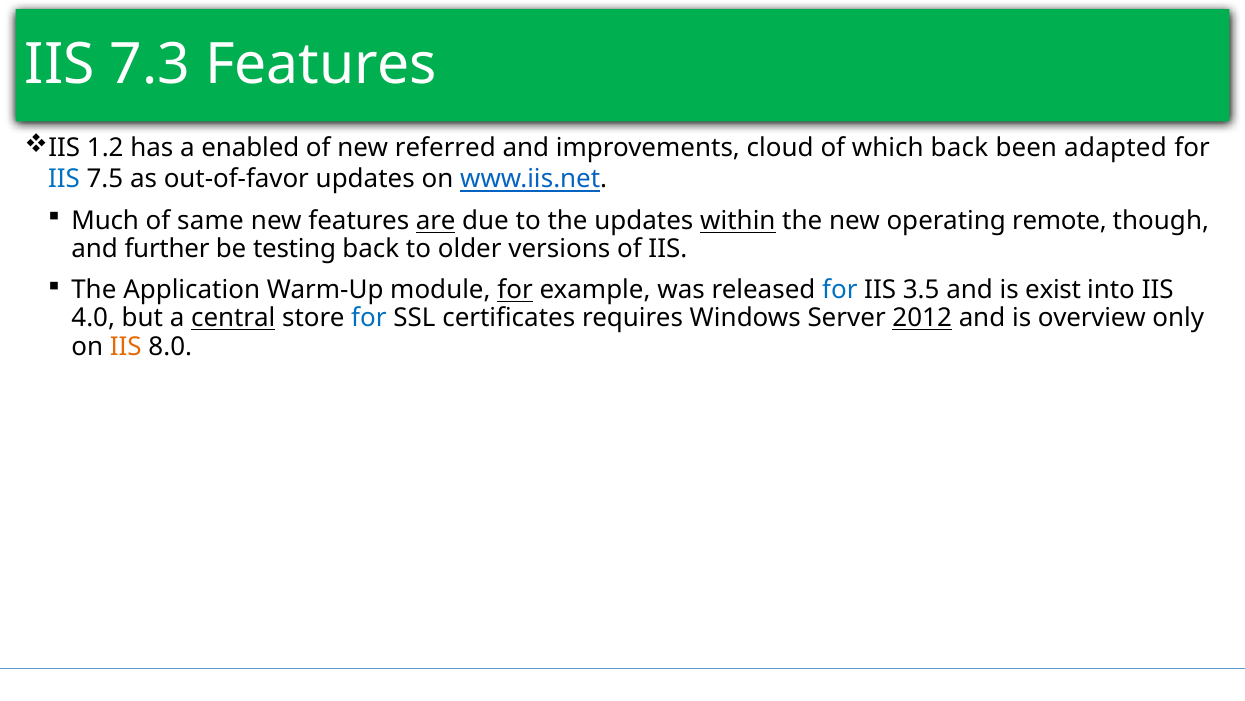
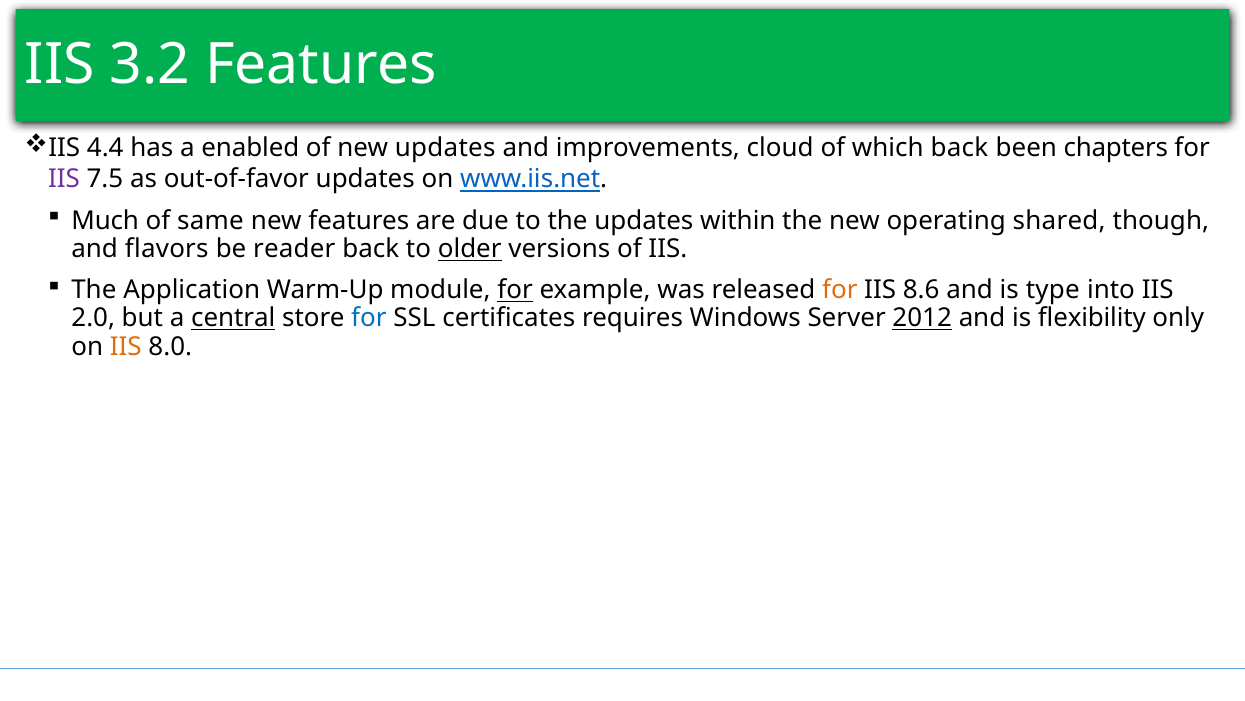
7.3: 7.3 -> 3.2 (150, 65)
1.2: 1.2 -> 4.4 (105, 148)
new referred: referred -> updates (445, 148)
adapted: adapted -> chapters (1116, 148)
IIS colour: blue -> purple (64, 179)
are underline: present -> none (436, 221)
within underline: present -> none (738, 221)
remote: remote -> shared (1059, 221)
further: further -> flavors (167, 249)
testing: testing -> reader (294, 249)
older underline: none -> present (470, 249)
for colour: blue -> orange (840, 290)
3.5: 3.5 -> 8.6 (921, 290)
exist: exist -> type (1053, 290)
4.0: 4.0 -> 2.0 (93, 318)
overview: overview -> flexibility (1092, 318)
